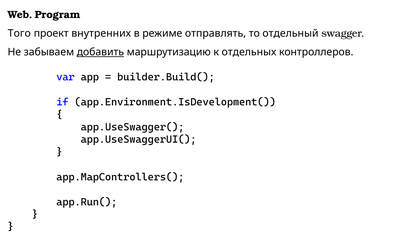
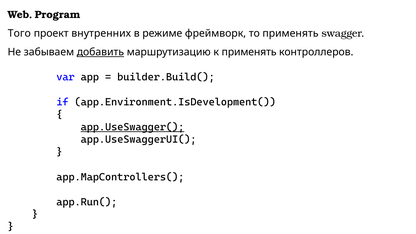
отправлять: отправлять -> фреймворк (216, 33)
то отдельный: отдельный -> применять (290, 33)
к отдельных: отдельных -> применять (249, 52)
app.UseSwagger( underline: none -> present (133, 127)
